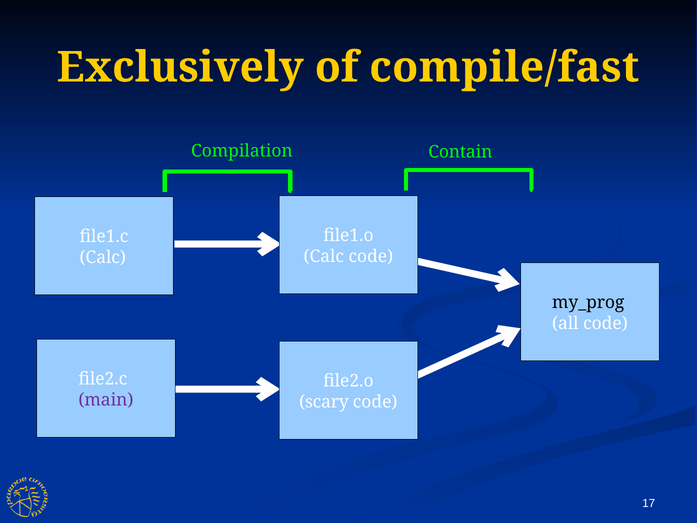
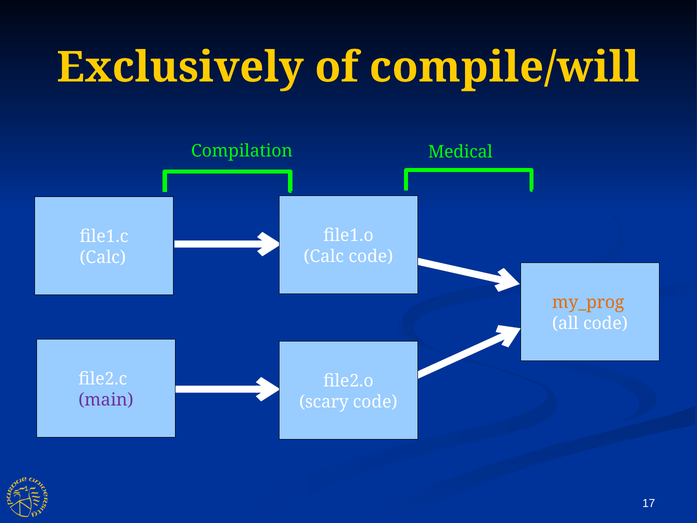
compile/fast: compile/fast -> compile/will (504, 67)
Contain: Contain -> Medical (460, 152)
my_prog colour: black -> orange (588, 302)
